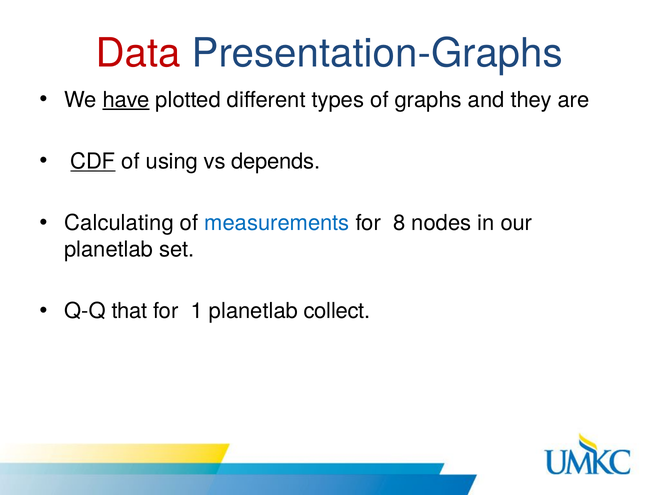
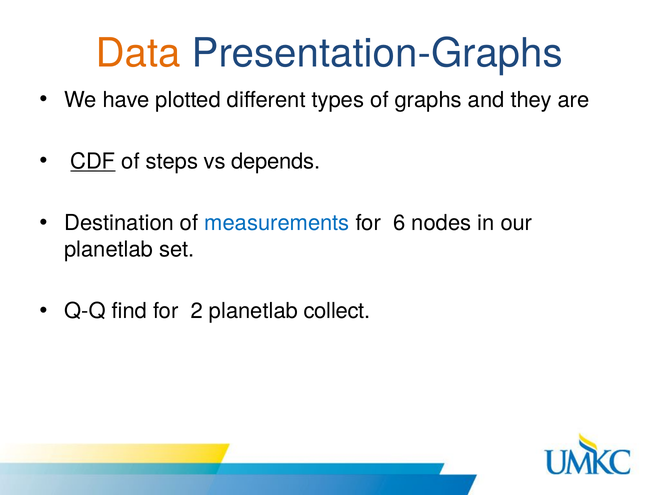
Data colour: red -> orange (138, 54)
have underline: present -> none (126, 100)
using: using -> steps (172, 161)
Calculating: Calculating -> Destination (119, 223)
8: 8 -> 6 (399, 223)
that: that -> find (129, 311)
1: 1 -> 2 (197, 311)
